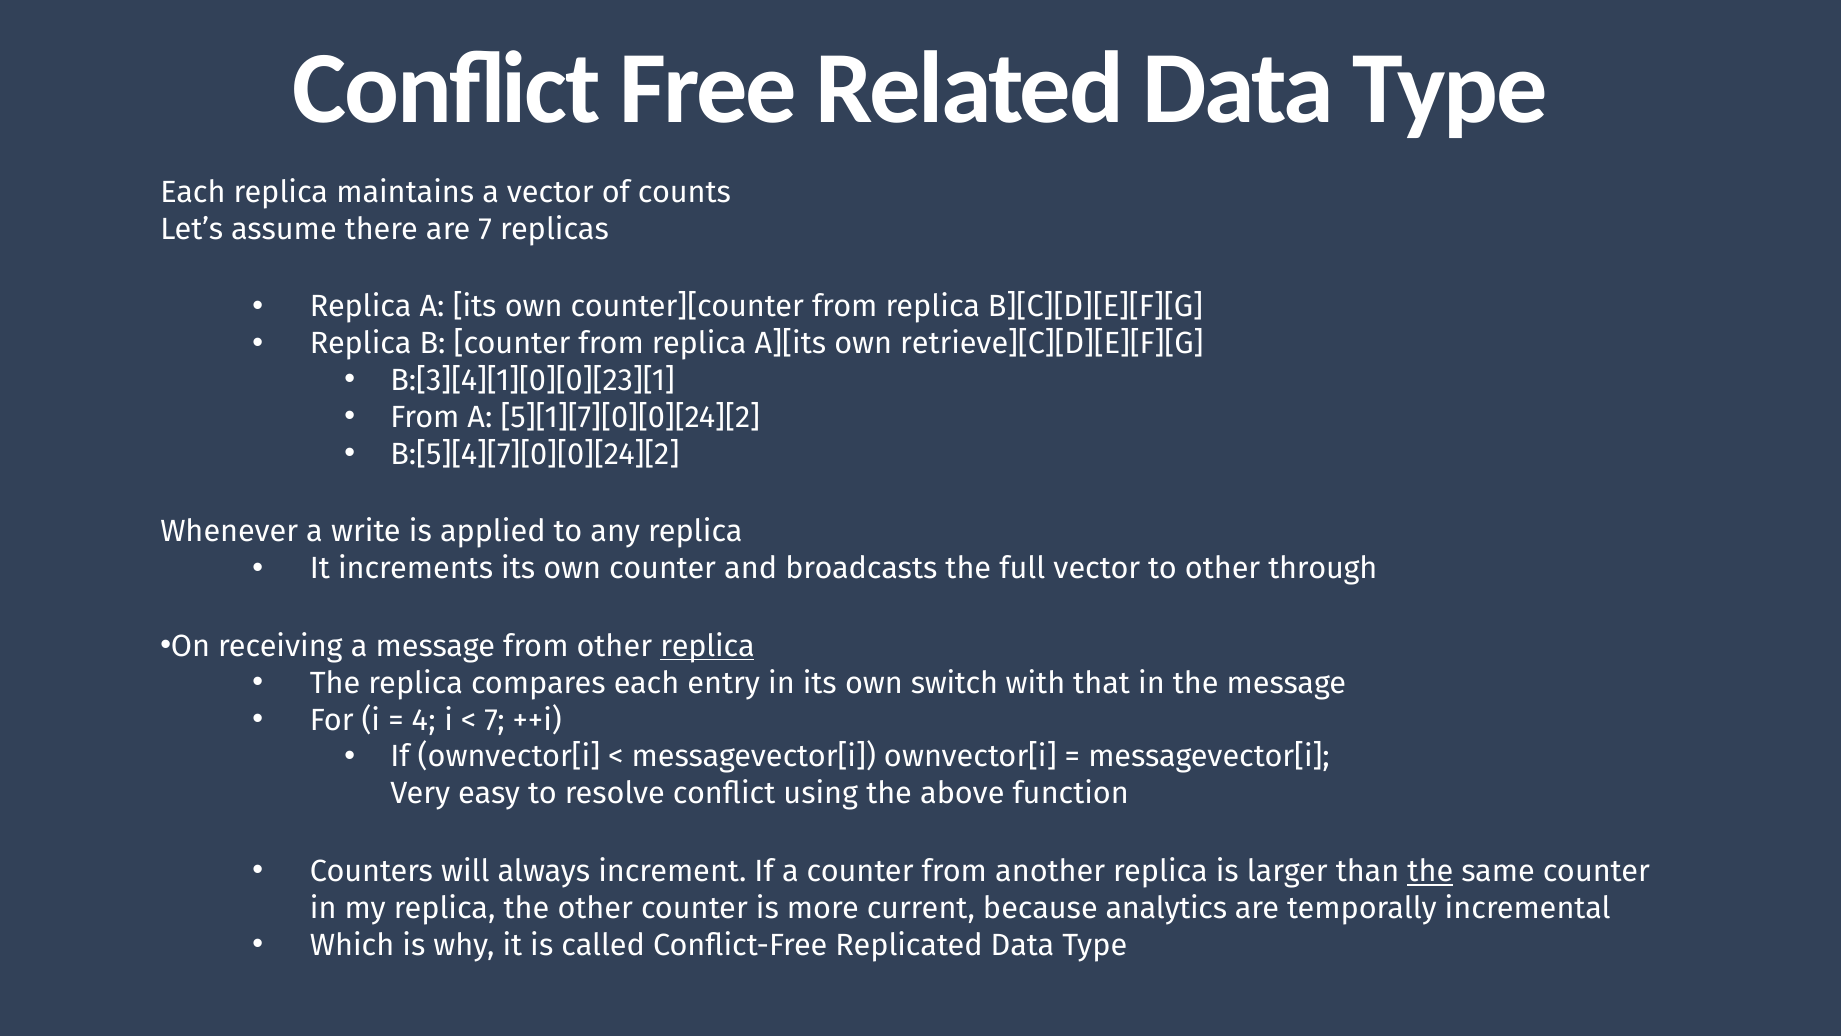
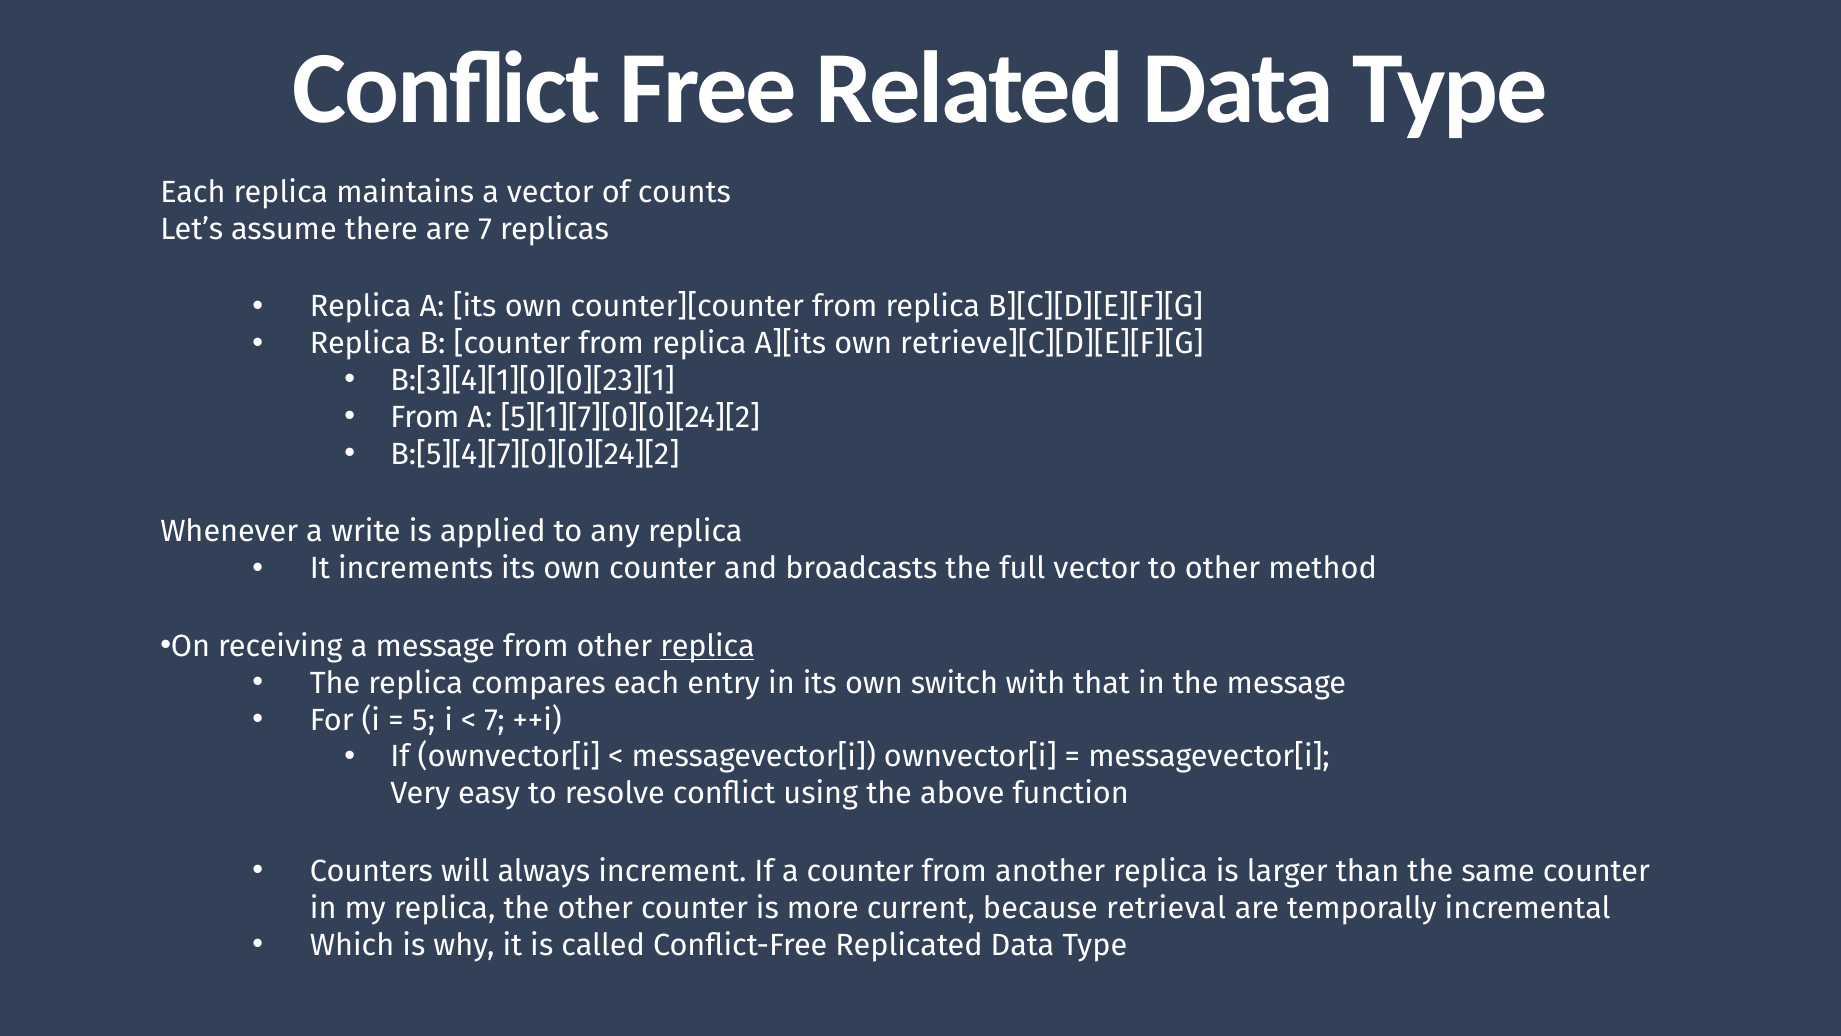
through: through -> method (1323, 568)
4: 4 -> 5 (424, 720)
the underline: present -> none (1430, 871)
analytics: analytics -> retrieval (1166, 908)
